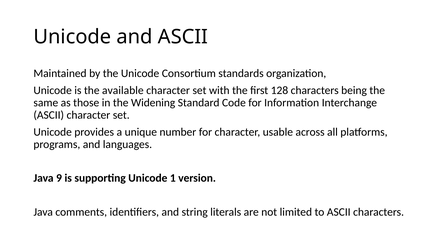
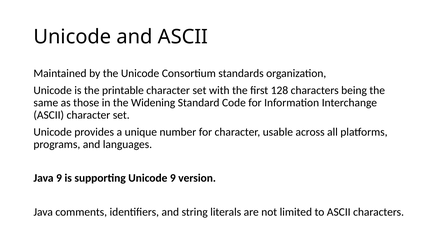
available: available -> printable (123, 90)
Unicode 1: 1 -> 9 (173, 178)
